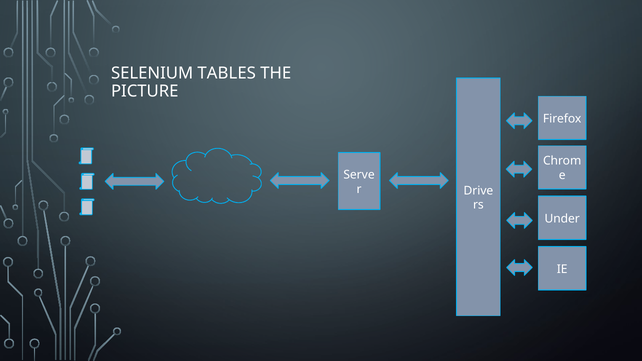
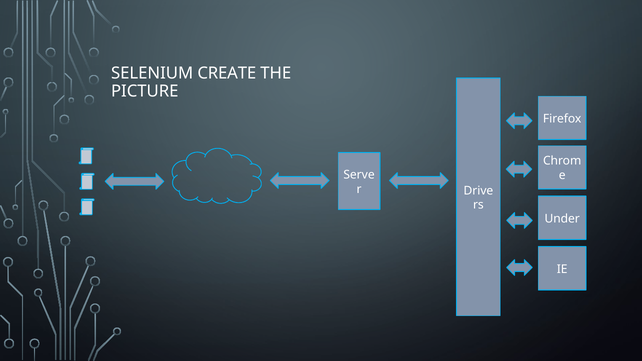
TABLES: TABLES -> CREATE (227, 73)
